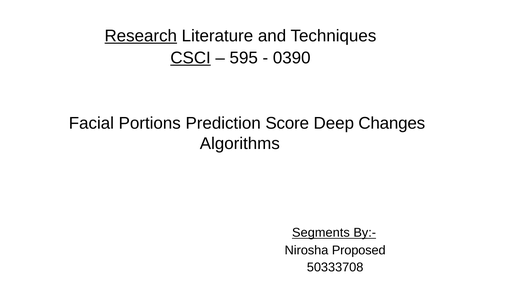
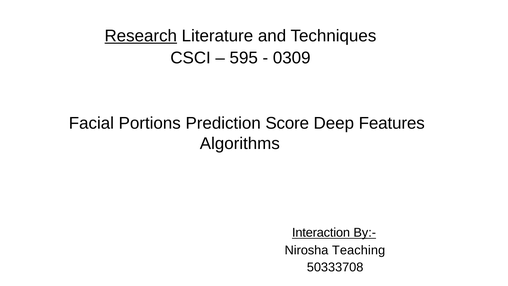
CSCI underline: present -> none (191, 58)
0390: 0390 -> 0309 (292, 58)
Changes: Changes -> Features (392, 123)
Segments: Segments -> Interaction (321, 232)
Proposed: Proposed -> Teaching (359, 250)
